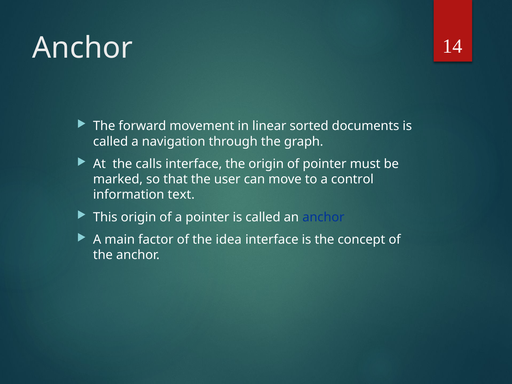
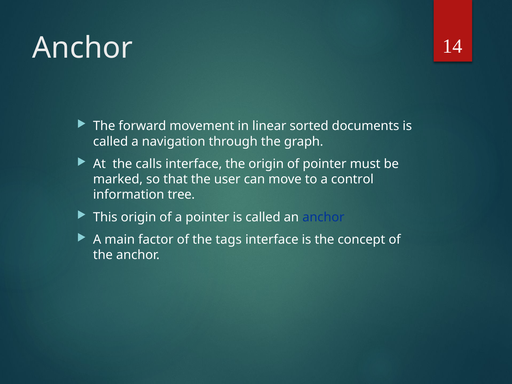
text: text -> tree (181, 195)
idea: idea -> tags (229, 240)
